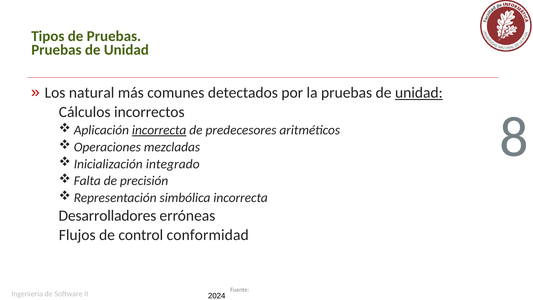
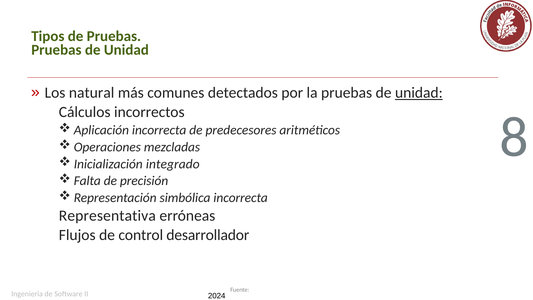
incorrecta underline: present -> none (159, 130)
Desarrolladores: Desarrolladores -> Representativa (107, 216)
conformidad: conformidad -> desarrollador (208, 235)
